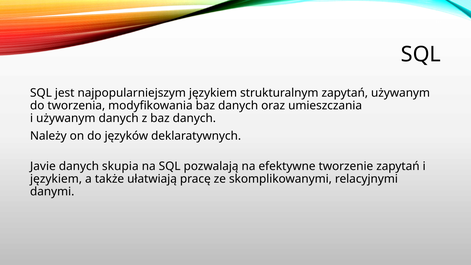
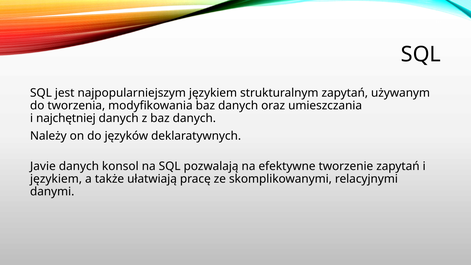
i używanym: używanym -> najchętniej (66, 118)
skupia: skupia -> konsol (120, 166)
